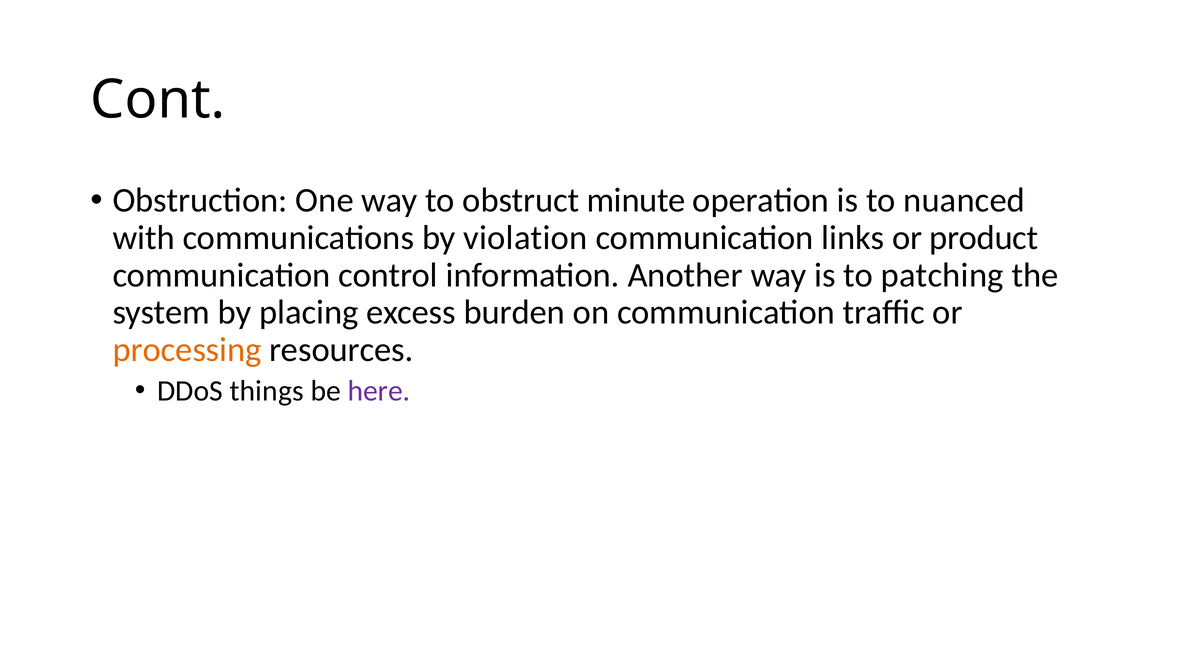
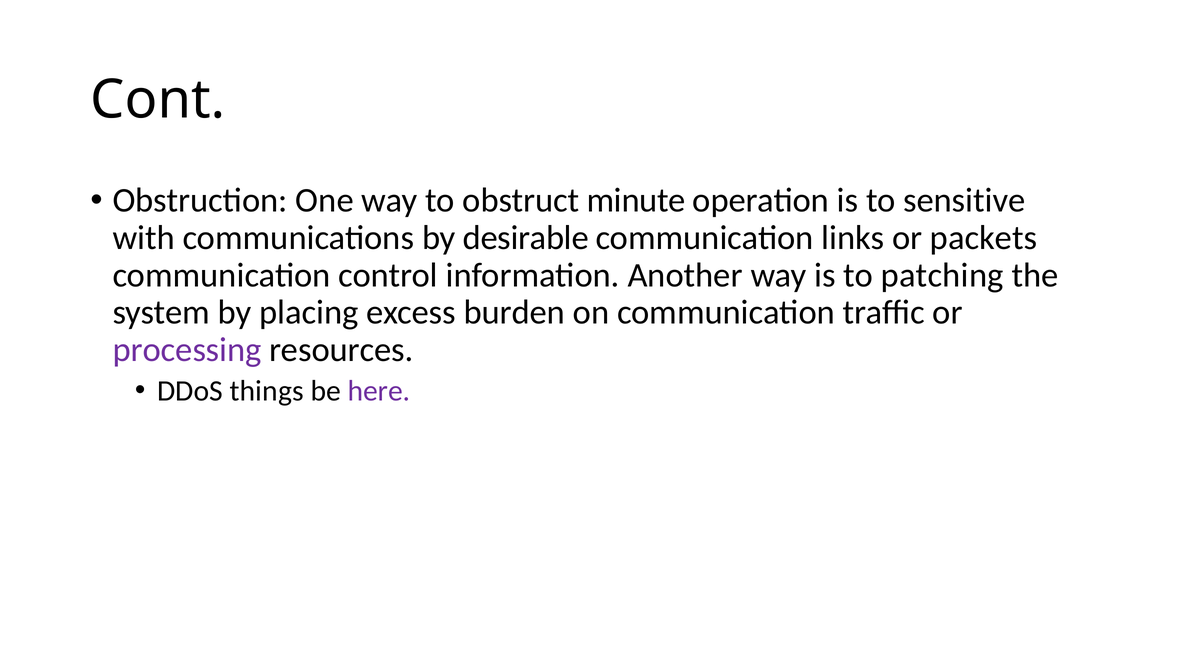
nuanced: nuanced -> sensitive (964, 201)
violation: violation -> desirable (526, 238)
product: product -> packets (984, 238)
processing colour: orange -> purple (187, 350)
